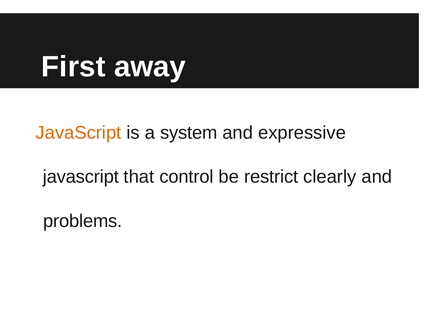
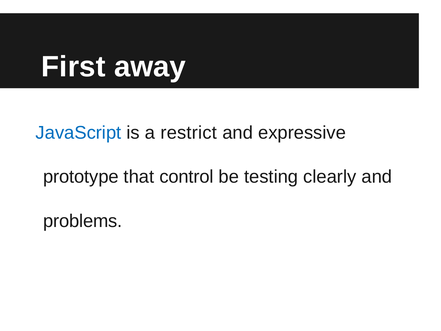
JavaScript colour: orange -> blue (79, 133)
system: system -> restrict (189, 133)
javascript: javascript -> prototype (81, 177)
restrict: restrict -> testing (271, 177)
